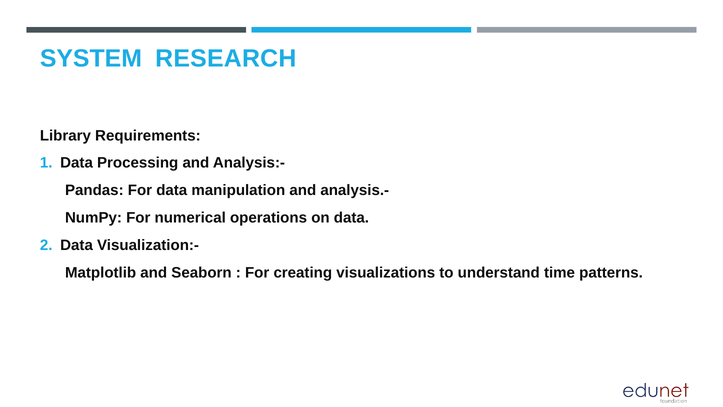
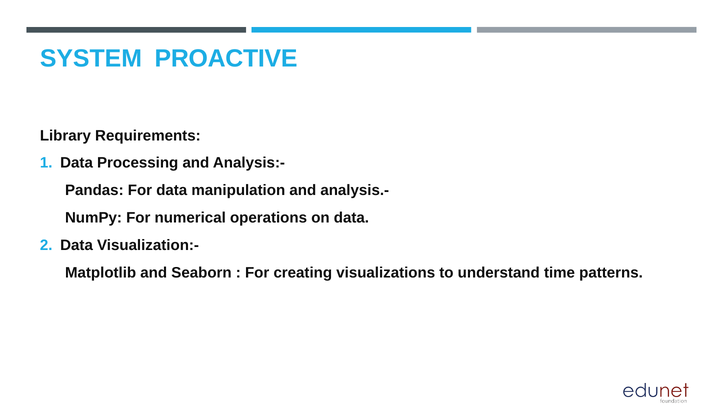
RESEARCH: RESEARCH -> PROACTIVE (226, 59)
